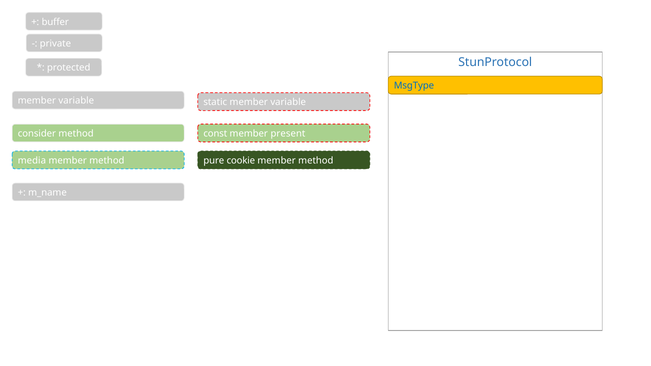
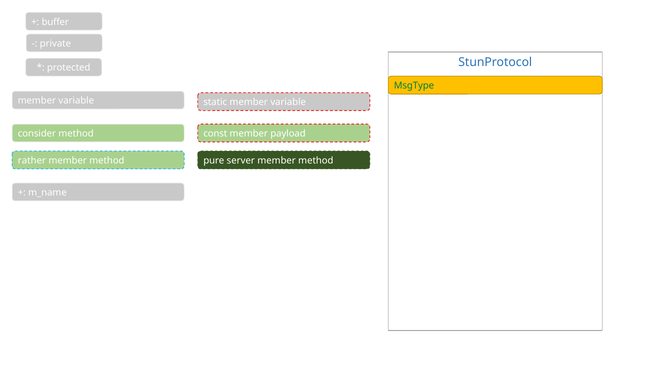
MsgType colour: blue -> green (414, 86)
present: present -> payload (288, 134)
media: media -> rather (32, 161)
cookie: cookie -> server (241, 161)
